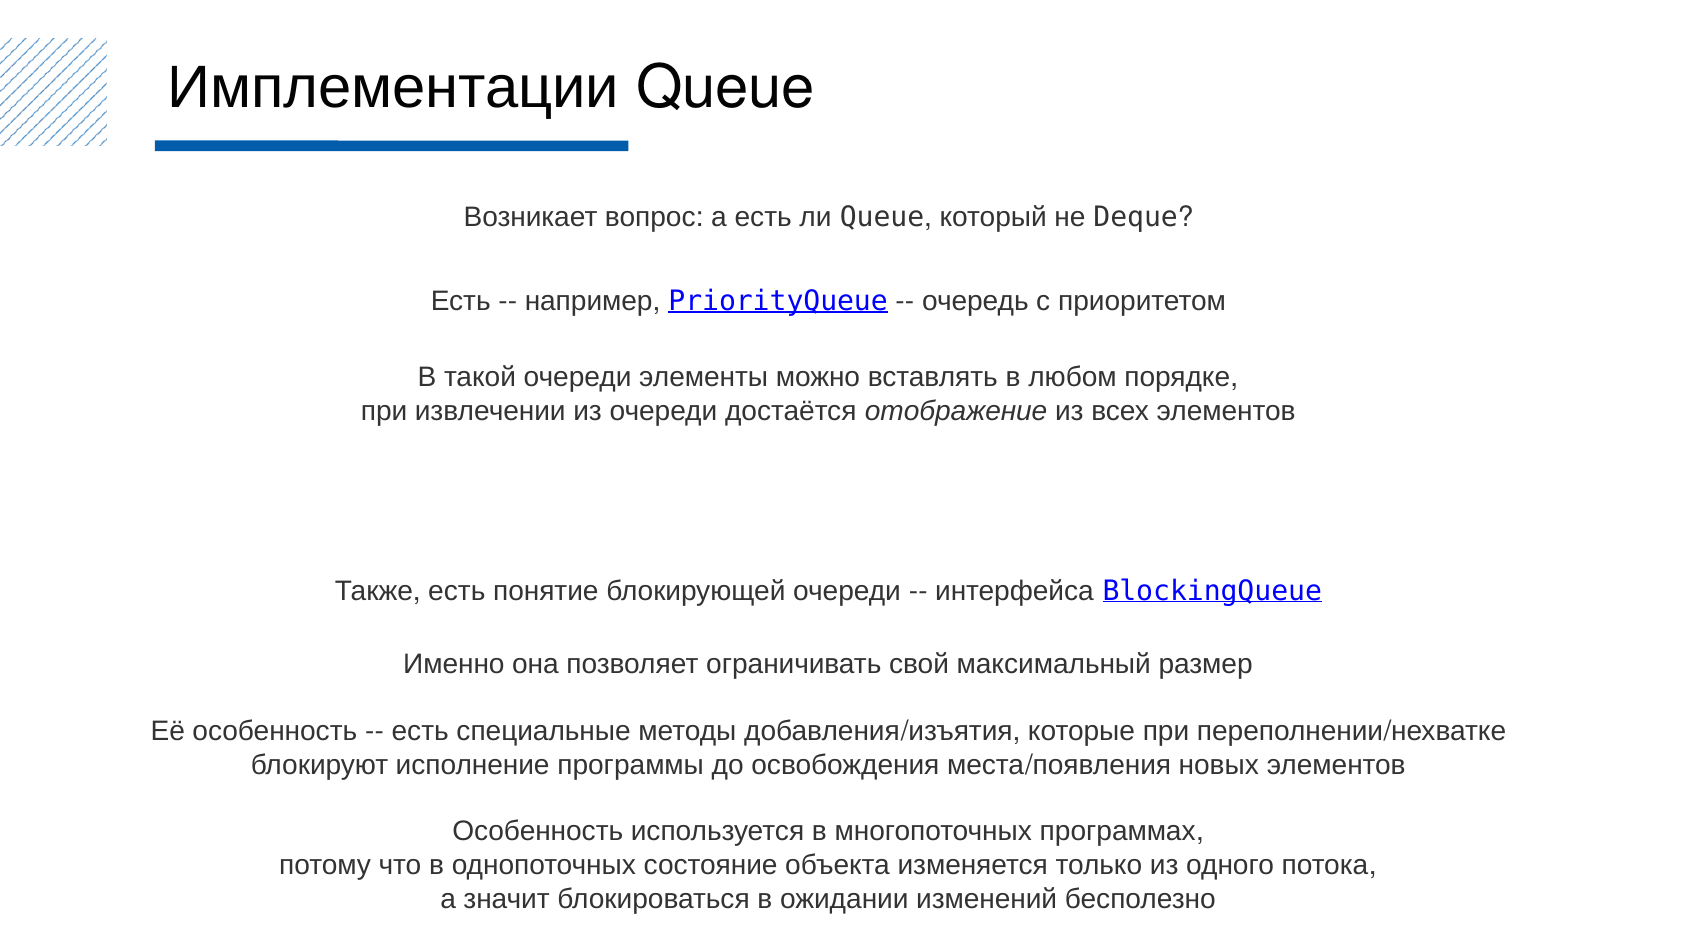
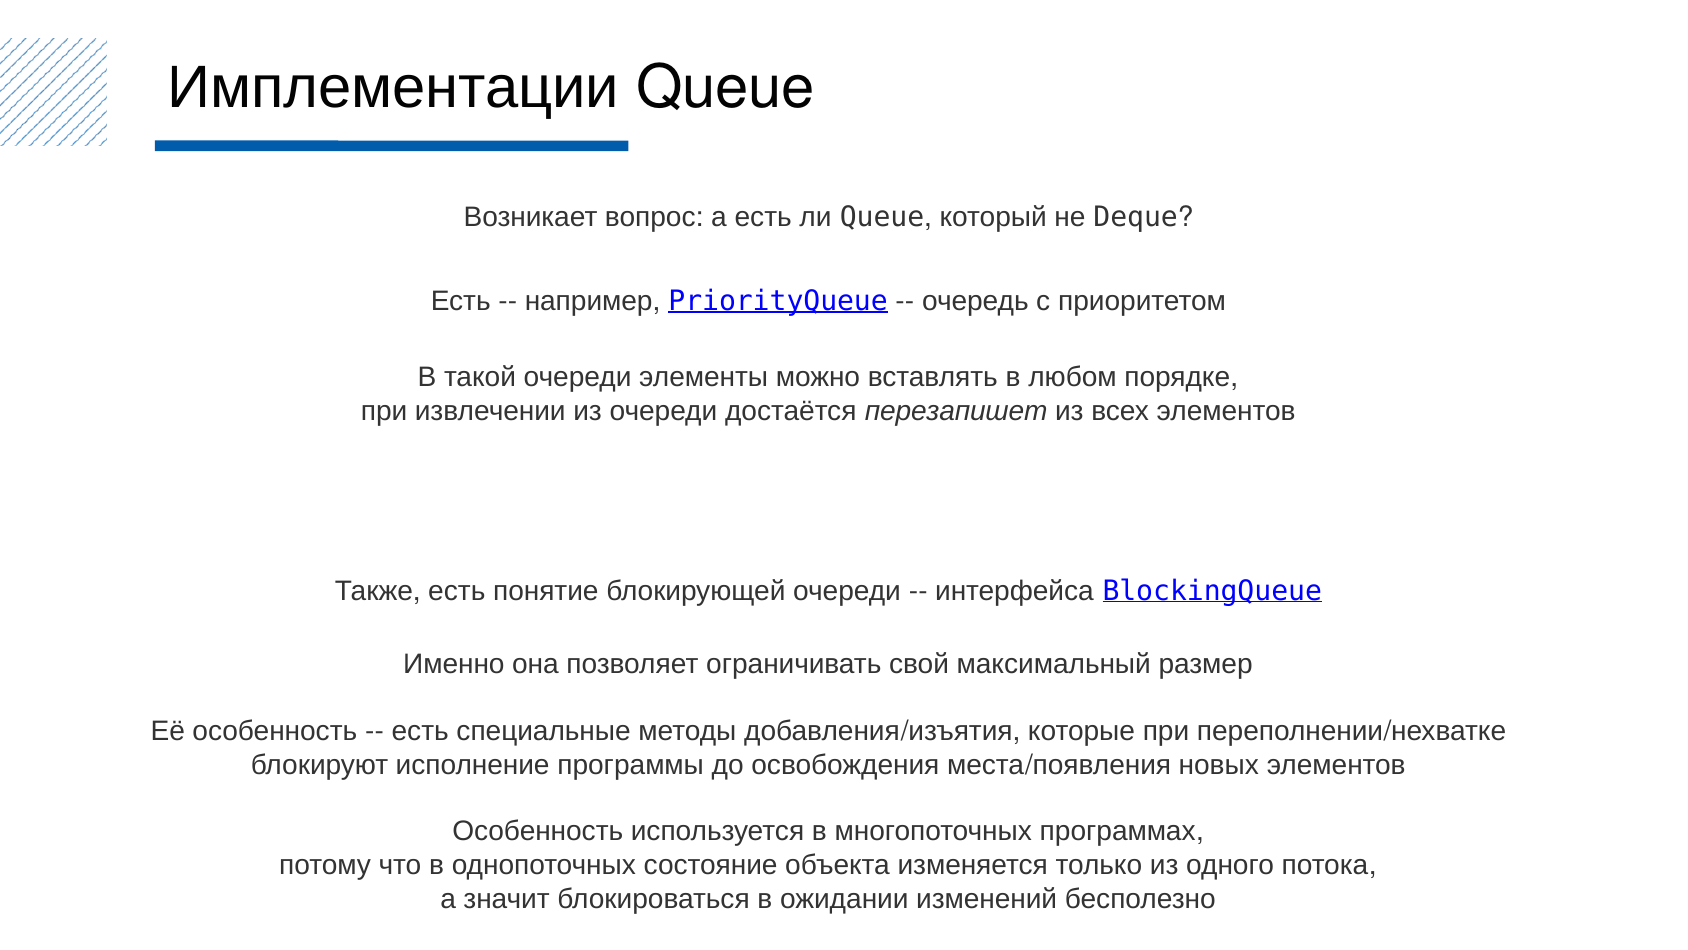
отображение: отображение -> перезапишет (956, 411)
